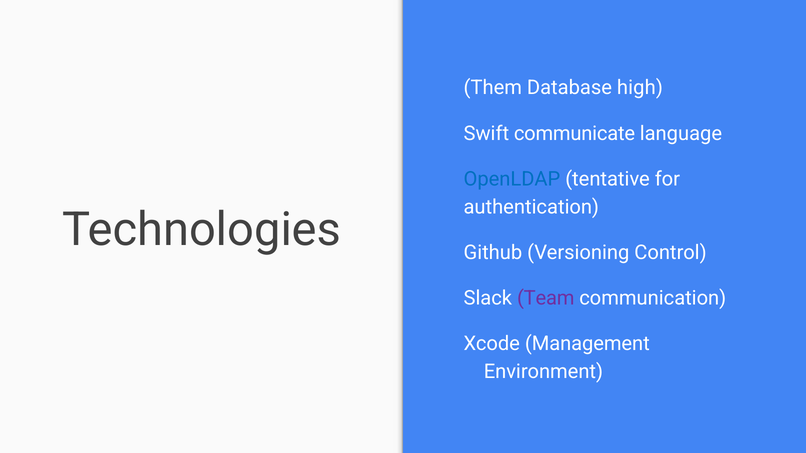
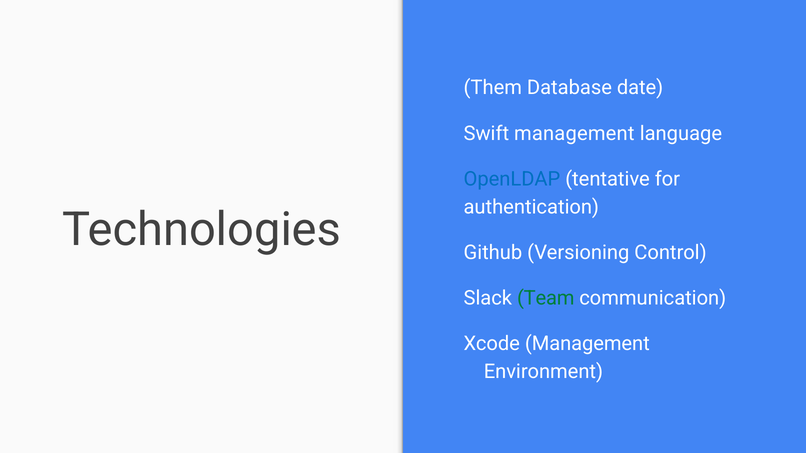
high: high -> date (640, 88)
Swift communicate: communicate -> management (574, 134)
Team colour: purple -> green (546, 298)
